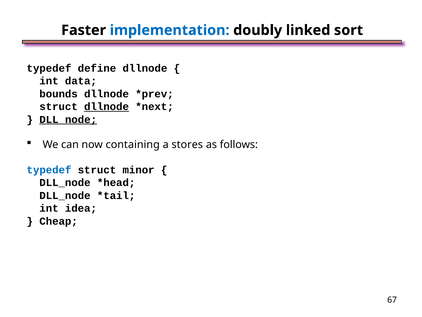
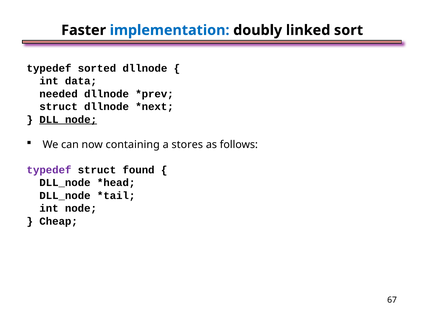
define: define -> sorted (97, 68)
bounds: bounds -> needed (59, 94)
dllnode underline: present -> none (107, 107)
typedef colour: blue -> purple (49, 170)
minor: minor -> found (139, 170)
idea: idea -> node (81, 208)
